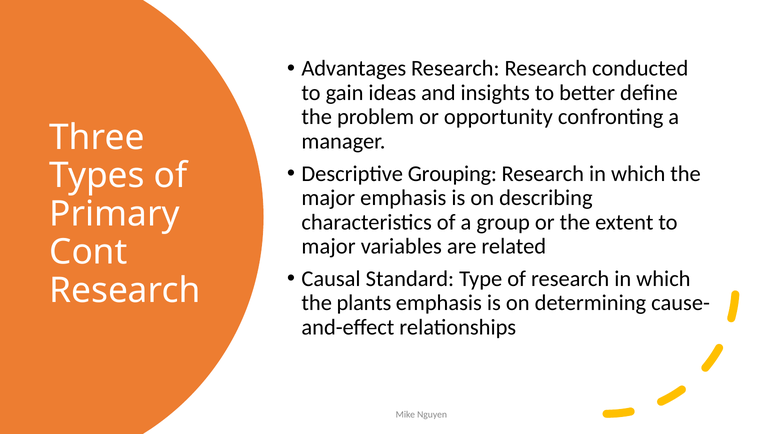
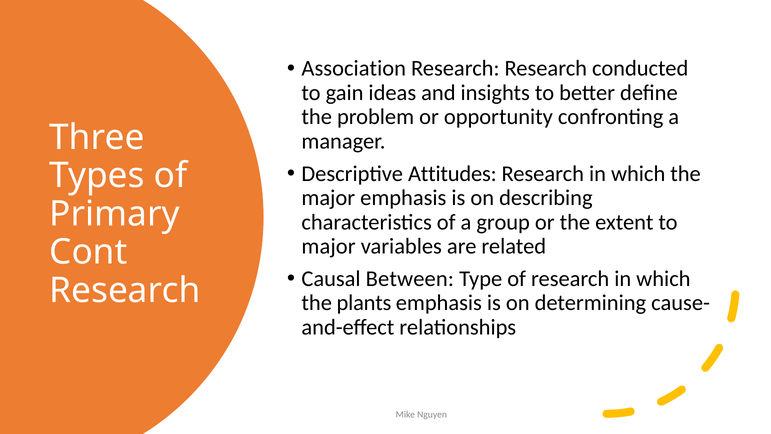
Advantages: Advantages -> Association (354, 68)
Grouping: Grouping -> Attitudes (452, 173)
Standard: Standard -> Between (410, 278)
